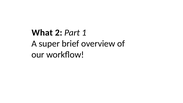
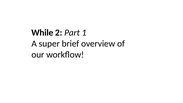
What: What -> While (42, 33)
